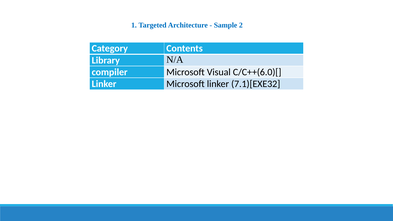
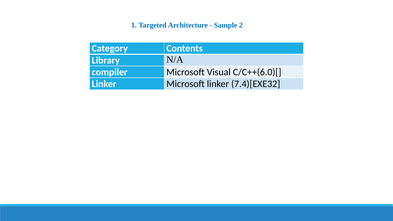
7.1)[EXE32: 7.1)[EXE32 -> 7.4)[EXE32 (256, 84)
